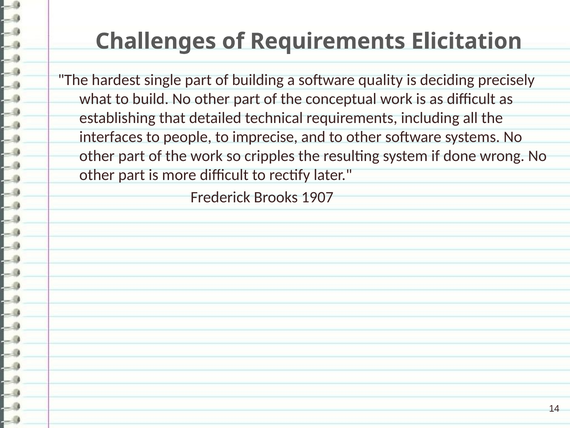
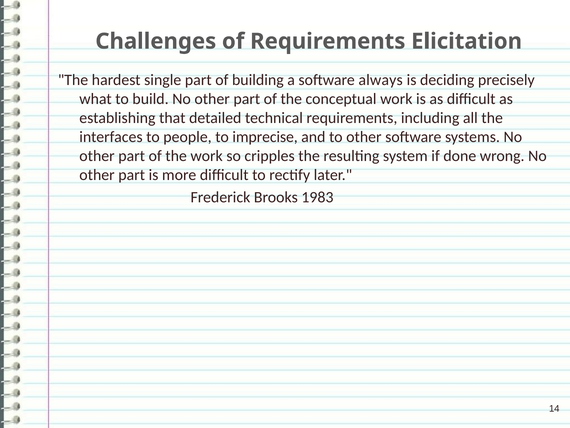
quality: quality -> always (381, 80)
1907: 1907 -> 1983 (317, 197)
